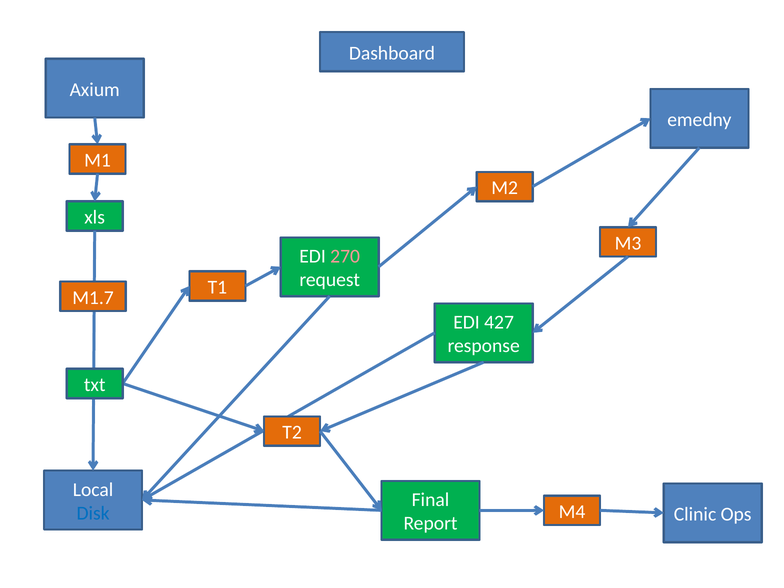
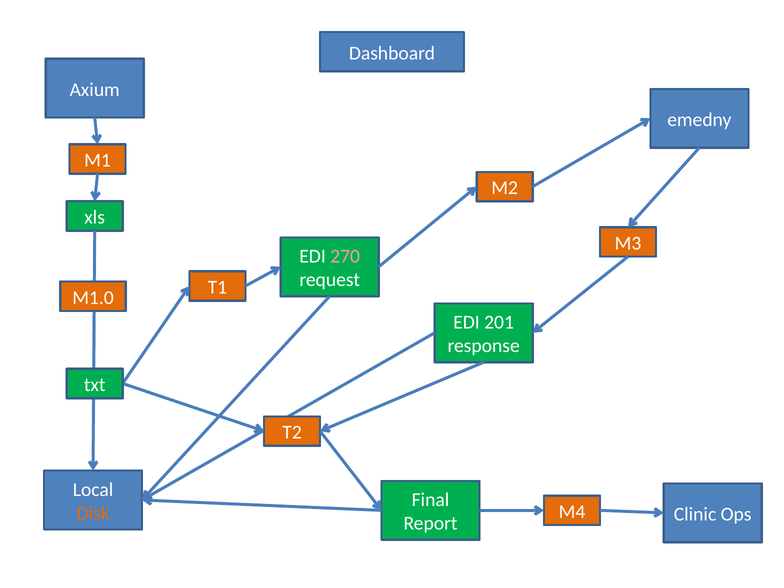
M1.7: M1.7 -> M1.0 (93, 298)
427: 427 -> 201 (499, 322)
Disk colour: blue -> orange (93, 513)
